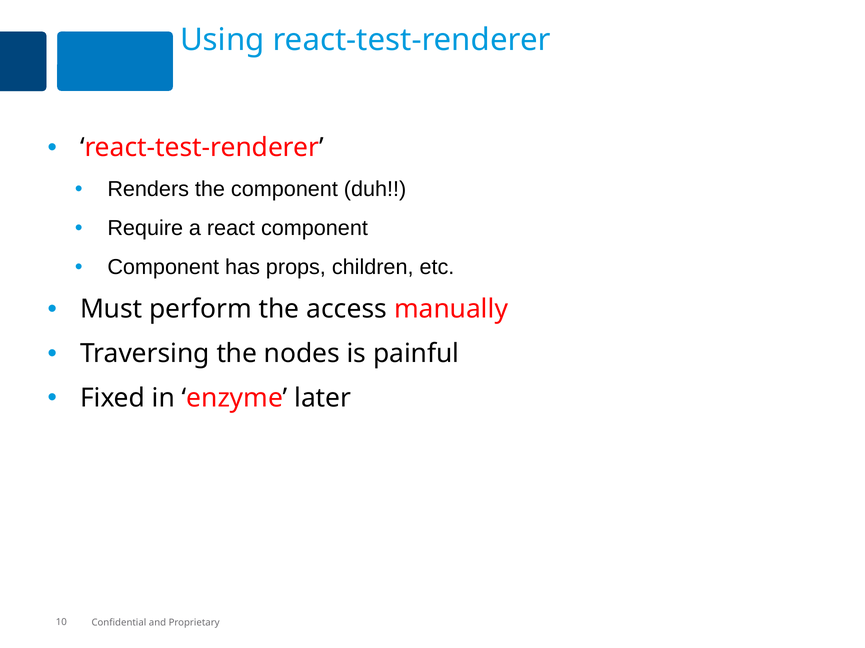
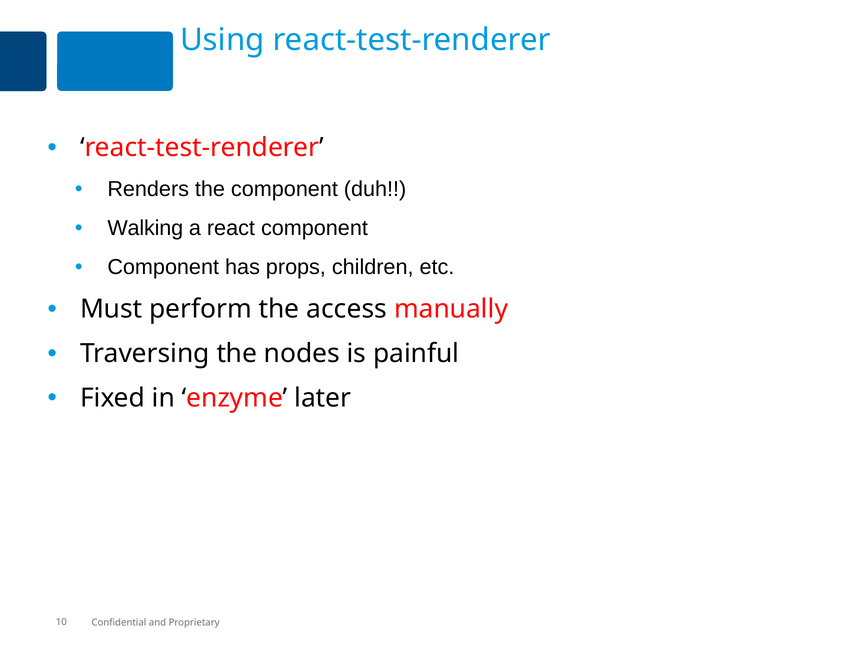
Require: Require -> Walking (145, 228)
